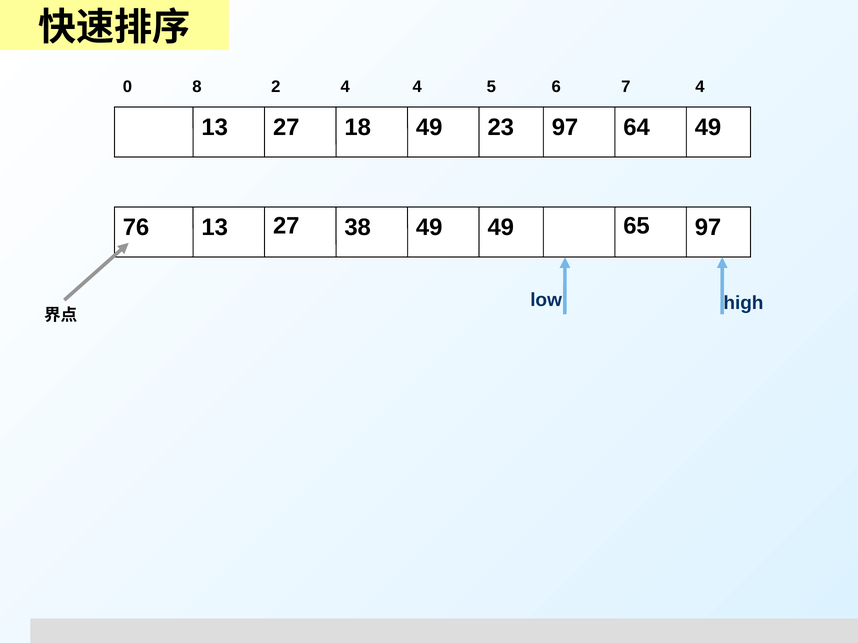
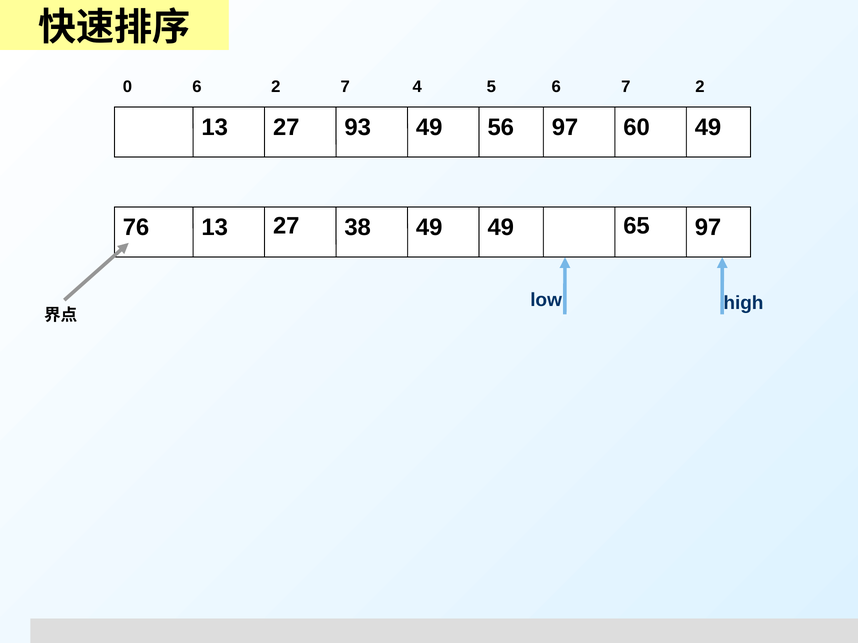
0 8: 8 -> 6 (197, 87)
2 4: 4 -> 7 (345, 87)
7 4: 4 -> 2 (700, 87)
18: 18 -> 93 (358, 127)
23: 23 -> 56 (501, 127)
64: 64 -> 60 (637, 127)
